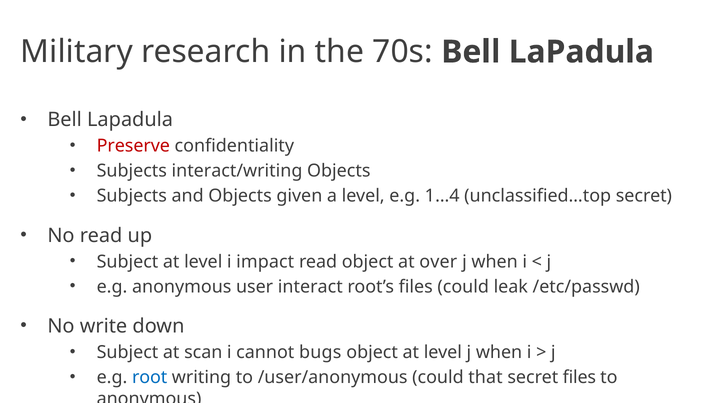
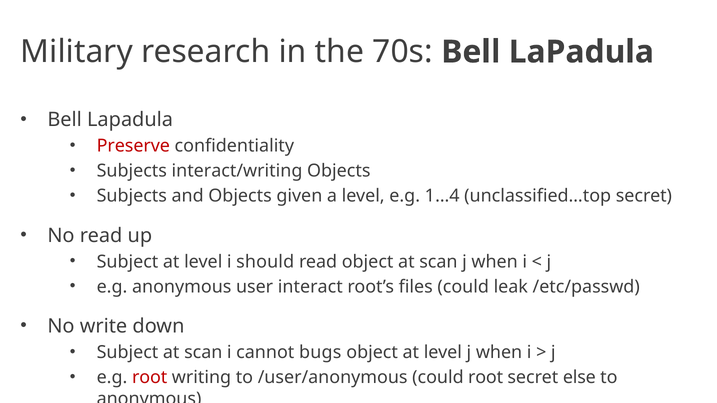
impact: impact -> should (265, 262)
object at over: over -> scan (438, 262)
root colour: blue -> red (150, 378)
could that: that -> root (486, 378)
secret files: files -> else (579, 378)
